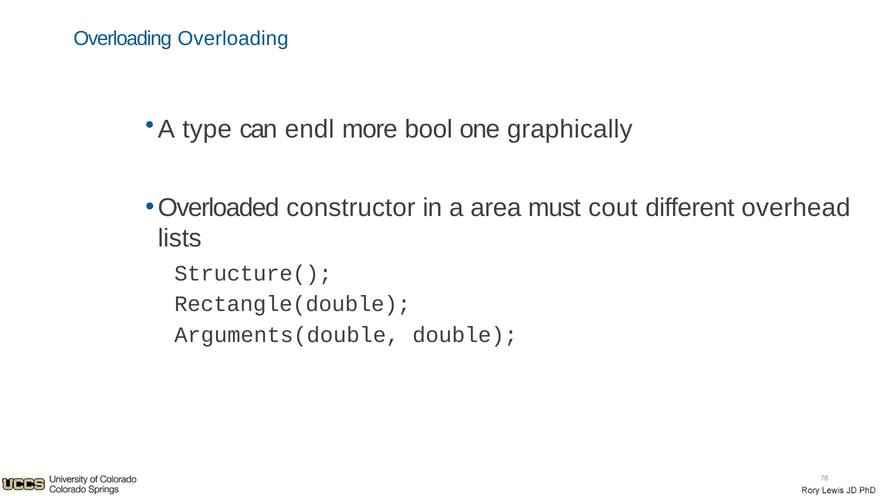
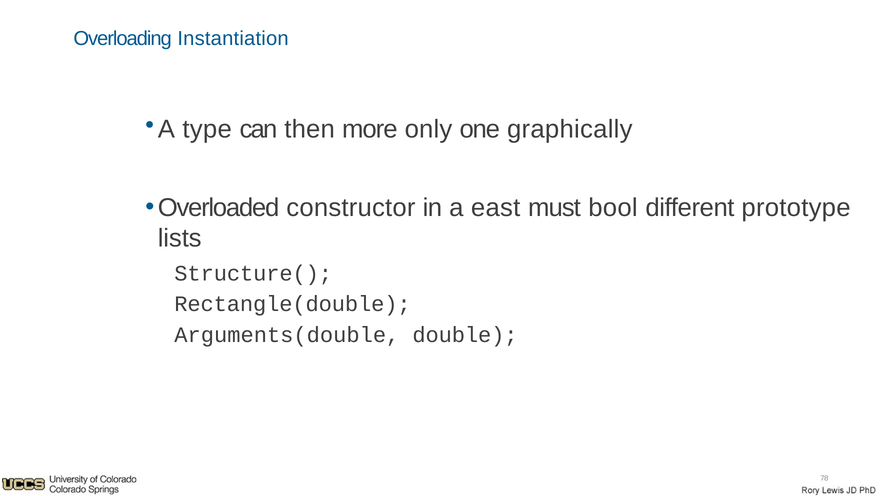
Overloading Overloading: Overloading -> Instantiation (233, 39)
endl: endl -> then (310, 129)
bool: bool -> only (428, 129)
area: area -> east (496, 208)
cout: cout -> bool (613, 208)
overhead: overhead -> prototype (796, 208)
